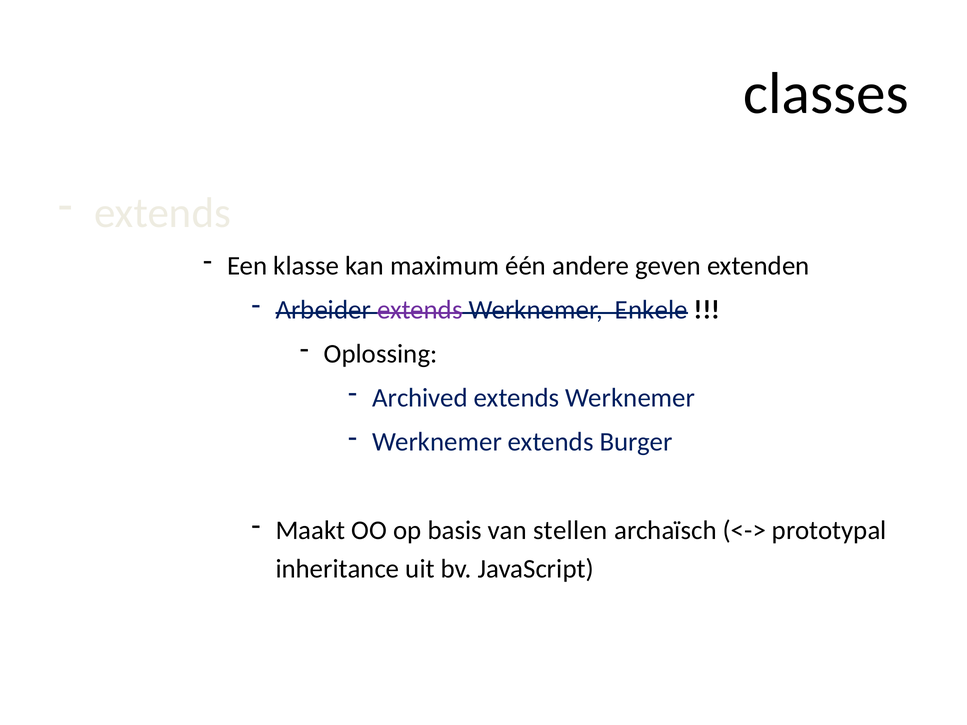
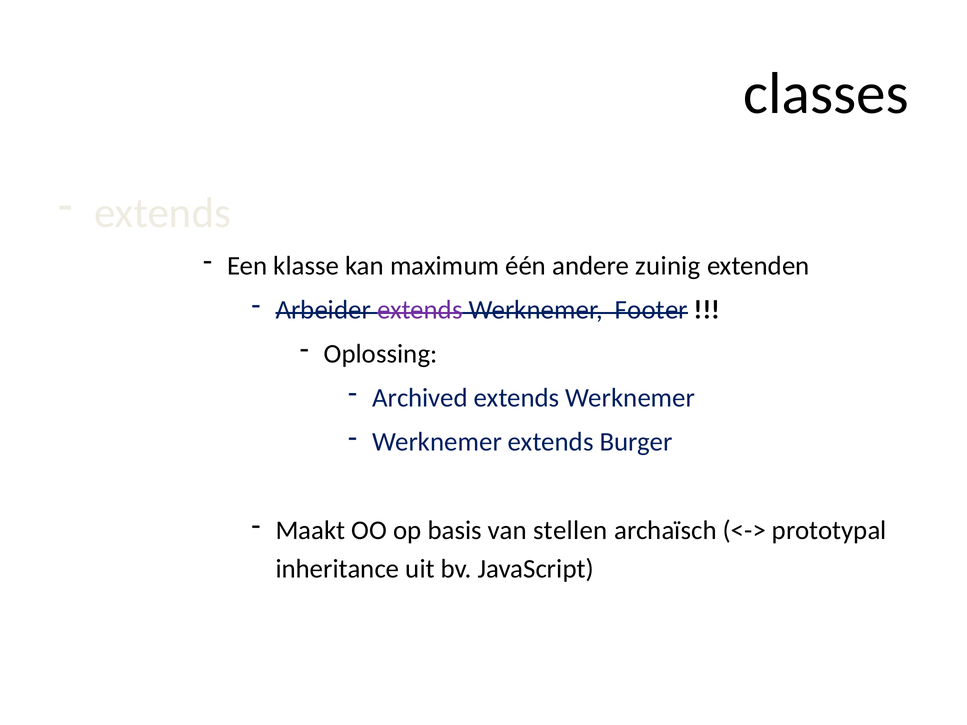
geven: geven -> zuinig (668, 266)
Enkele: Enkele -> Footer (651, 310)
